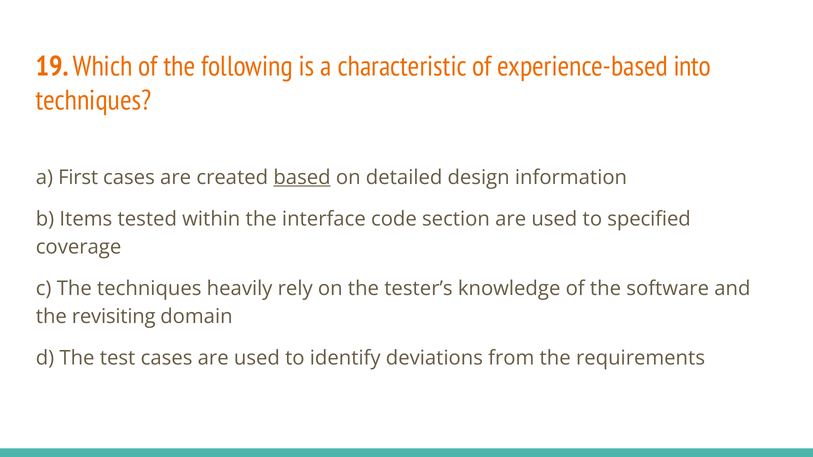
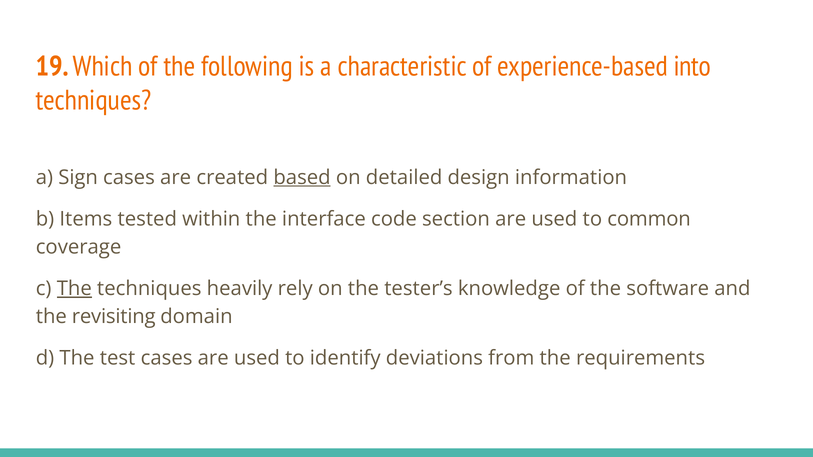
First: First -> Sign (78, 177)
specified: specified -> common (649, 219)
The underline: none -> present (74, 289)
